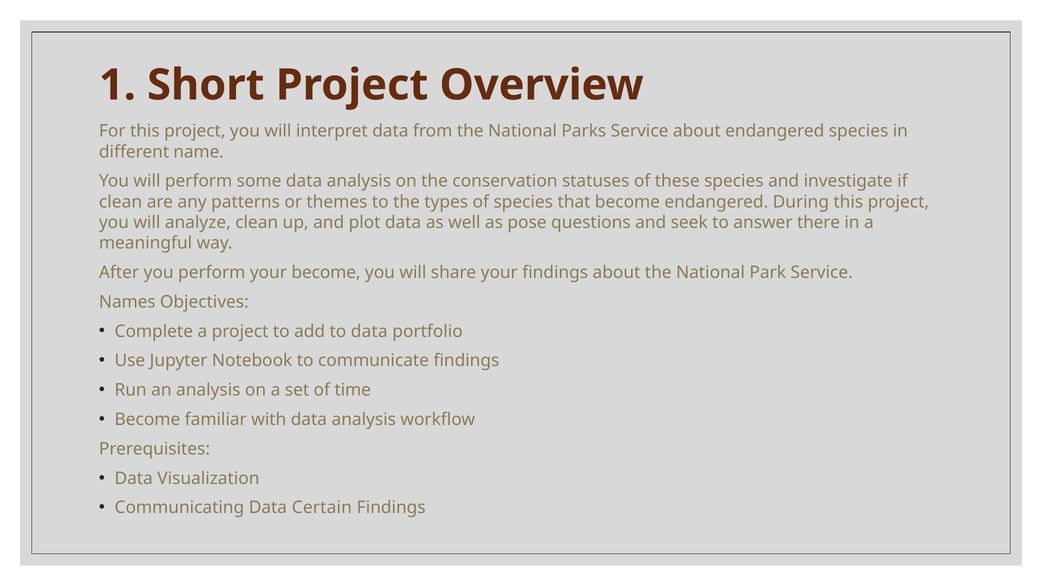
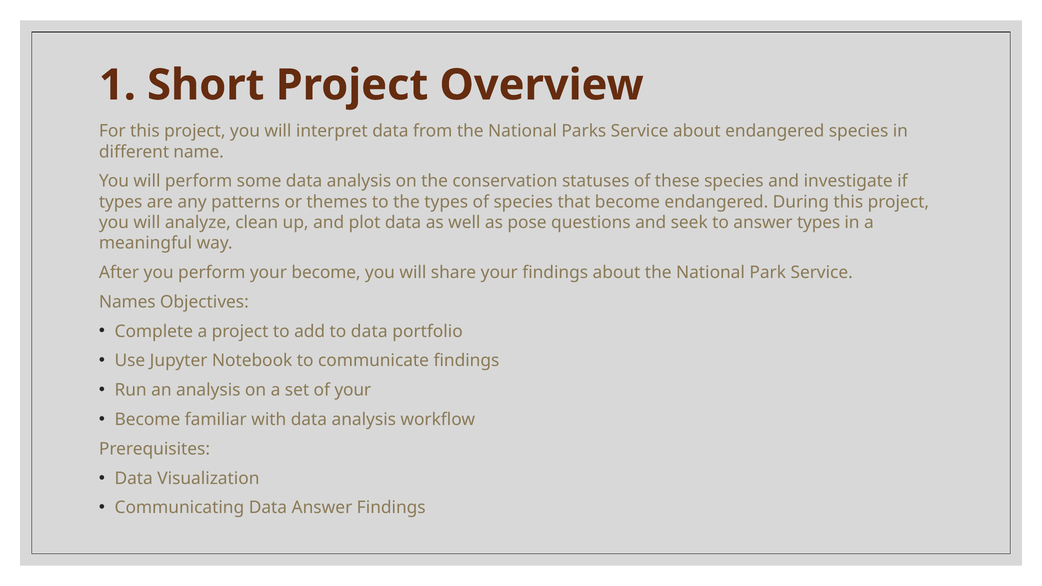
clean: clean -> types (121, 202)
answer there: there -> types (819, 223)
of time: time -> your (353, 390)
Data Certain: Certain -> Answer (322, 508)
